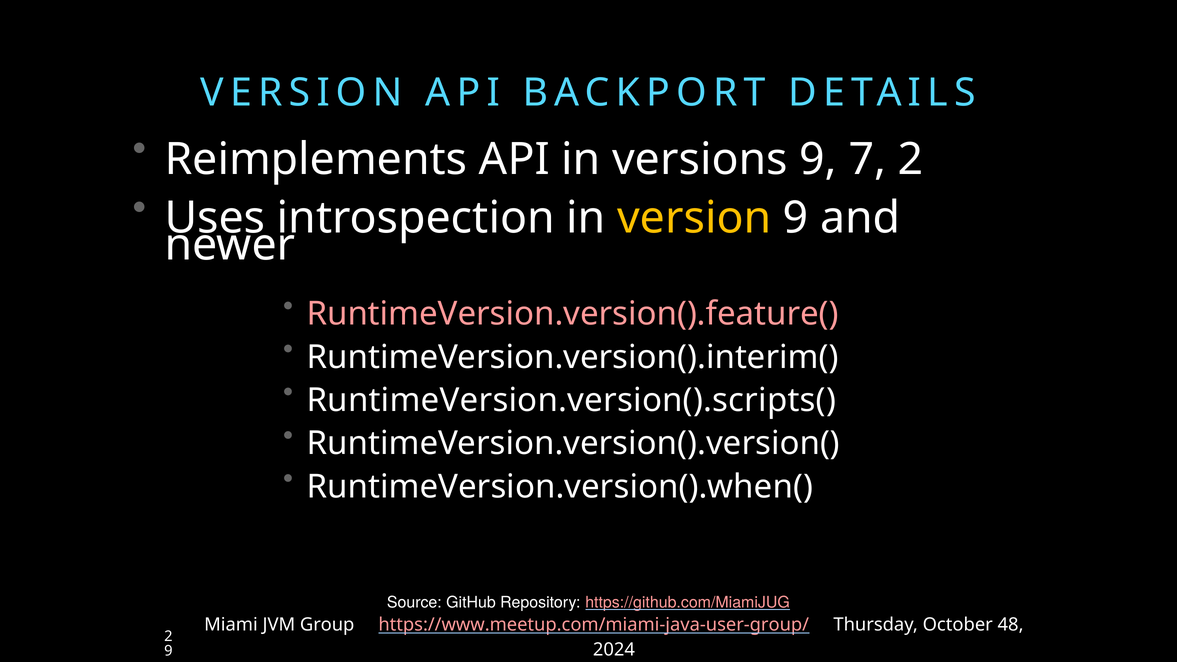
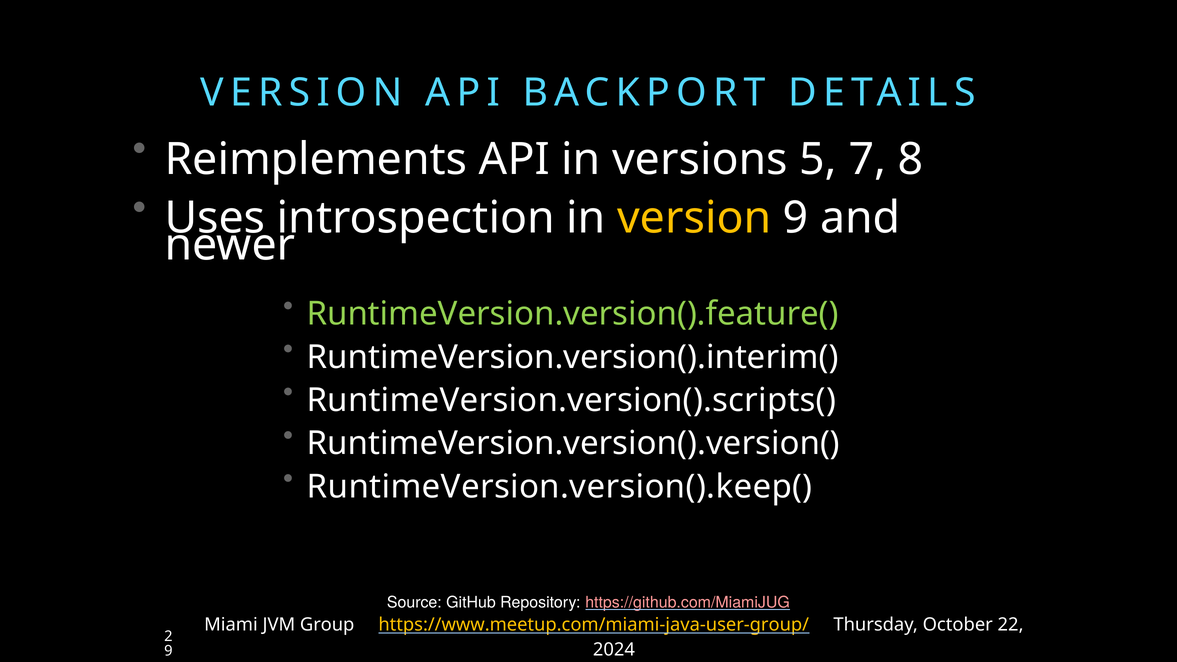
versions 9: 9 -> 5 (818, 159)
7 2: 2 -> 8 (911, 159)
RuntimeVersion.version().feature( colour: pink -> light green (573, 314)
RuntimeVersion.version().when(: RuntimeVersion.version().when( -> RuntimeVersion.version().keep( (560, 487)
https://www.meetup.com/miami-java-user-group/ colour: pink -> yellow (594, 625)
48: 48 -> 22 (1011, 625)
